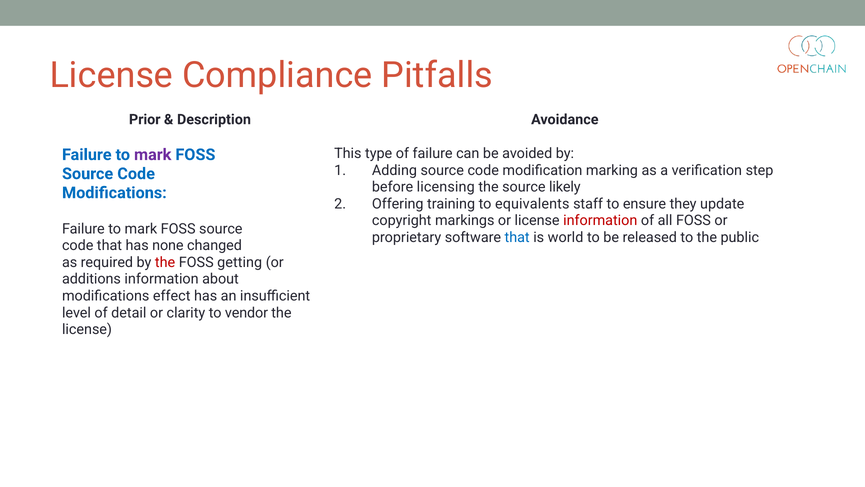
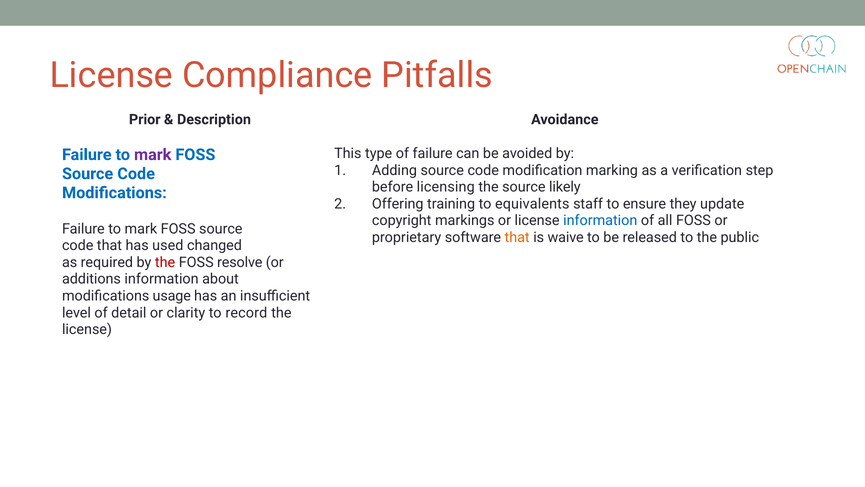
information colour: red -> blue (600, 220)
that colour: blue -> orange (517, 237)
world: world -> waive (566, 237)
none: none -> used (168, 245)
getting: getting -> resolve (240, 262)
effect: effect -> usage (172, 296)
vendor: vendor -> record (246, 312)
